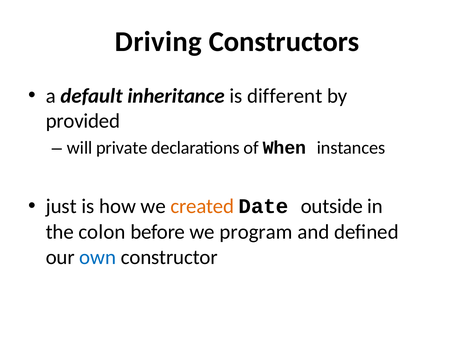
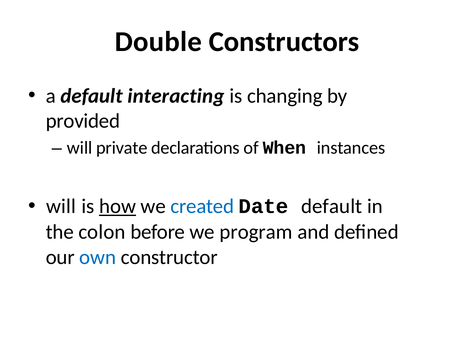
Driving: Driving -> Double (158, 42)
inheritance: inheritance -> interacting (176, 96)
different: different -> changing (285, 96)
just: just -> will (61, 207)
how underline: none -> present (118, 207)
created colour: orange -> blue (202, 207)
Date outside: outside -> default (332, 207)
